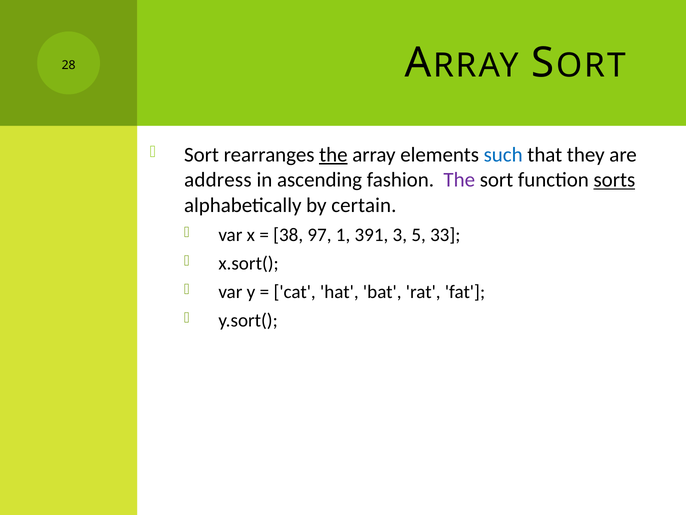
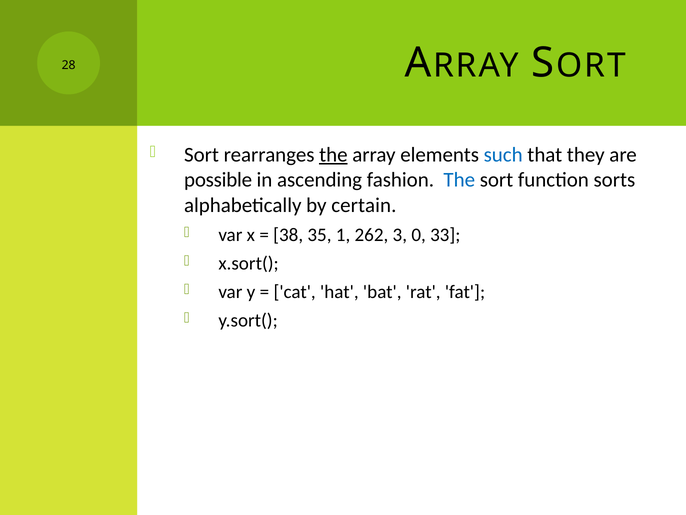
address: address -> possible (218, 180)
The colour: purple -> blue (459, 180)
sorts underline: present -> none (614, 180)
97: 97 -> 35 (319, 235)
391: 391 -> 262 (371, 235)
5: 5 -> 0 (419, 235)
